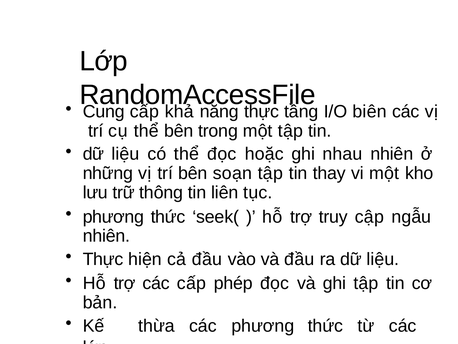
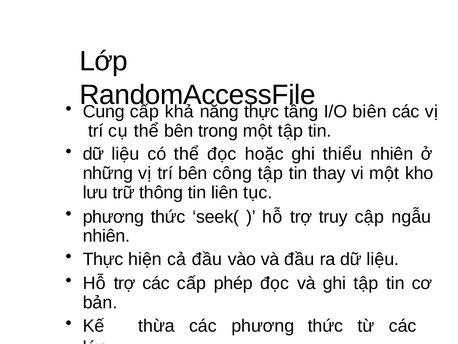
nhau: nhau -> thiểu (342, 154)
soạn: soạn -> công (232, 173)
